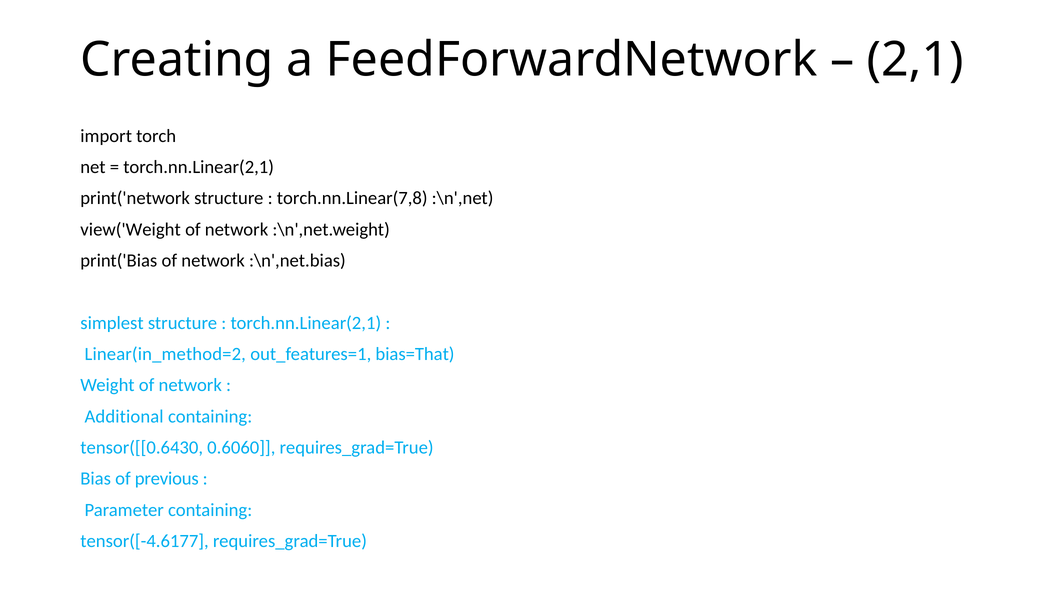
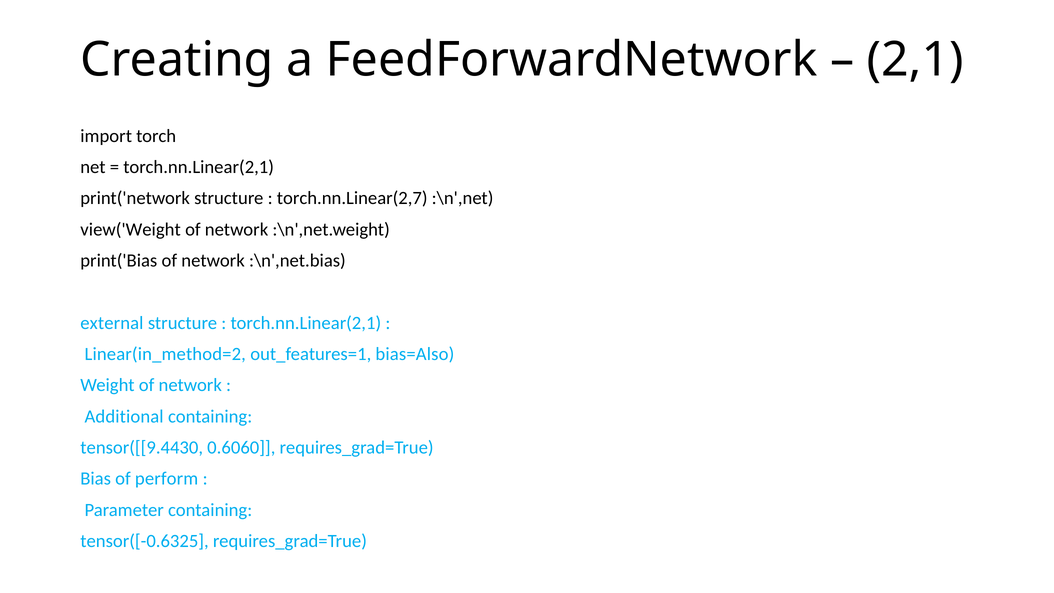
torch.nn.Linear(7,8: torch.nn.Linear(7,8 -> torch.nn.Linear(2,7 (352, 198)
simplest: simplest -> external (112, 323)
bias=That: bias=That -> bias=Also (415, 354)
tensor([[0.6430: tensor([[0.6430 -> tensor([[9.4430 (142, 447)
previous: previous -> perform (167, 479)
tensor([-4.6177: tensor([-4.6177 -> tensor([-0.6325 (145, 541)
